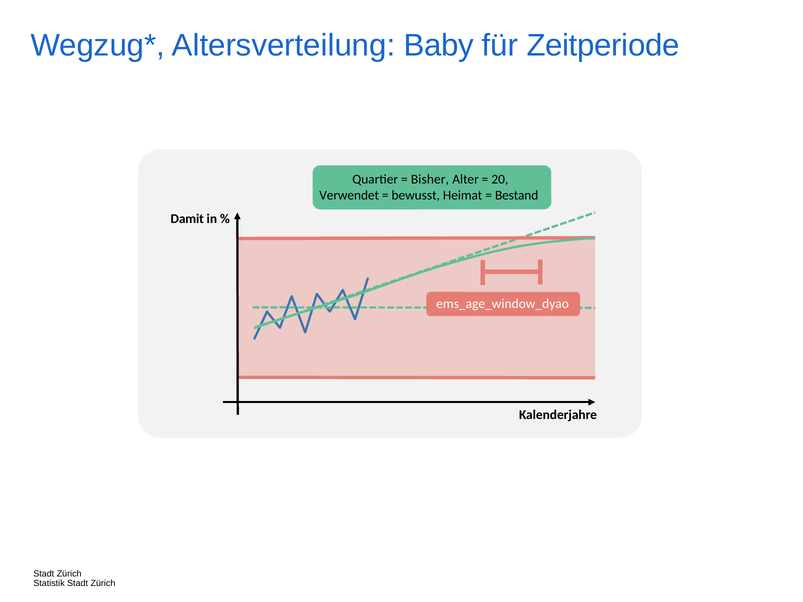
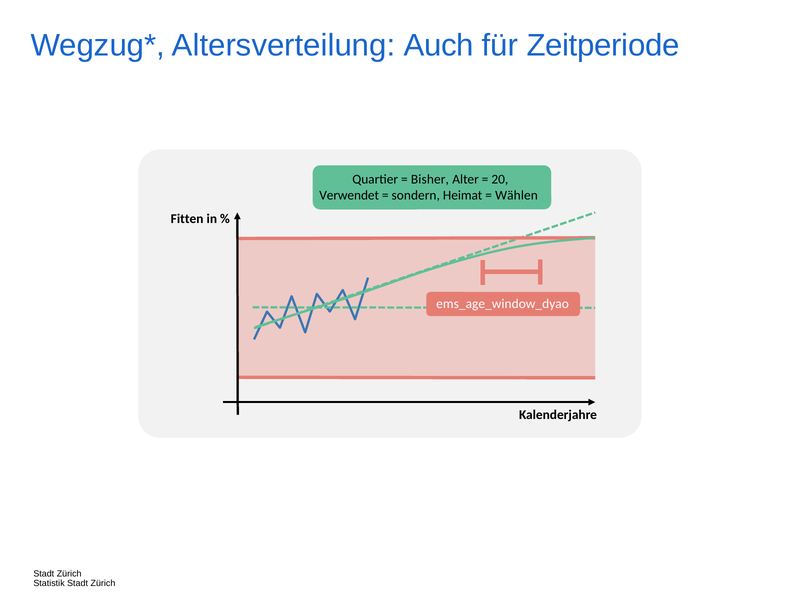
Baby: Baby -> Auch (439, 45)
bewusst: bewusst -> sondern (416, 195)
Bestand: Bestand -> Wählen (517, 195)
Damit: Damit -> Fitten (187, 219)
